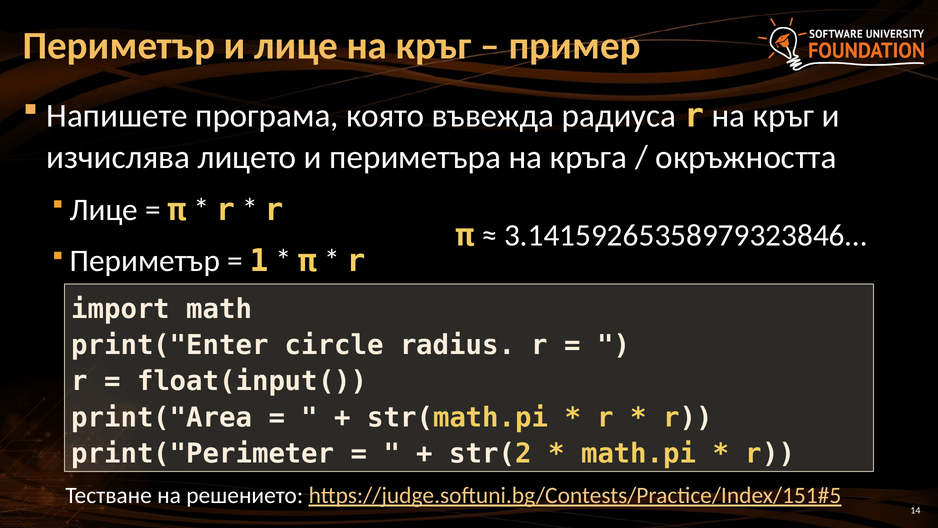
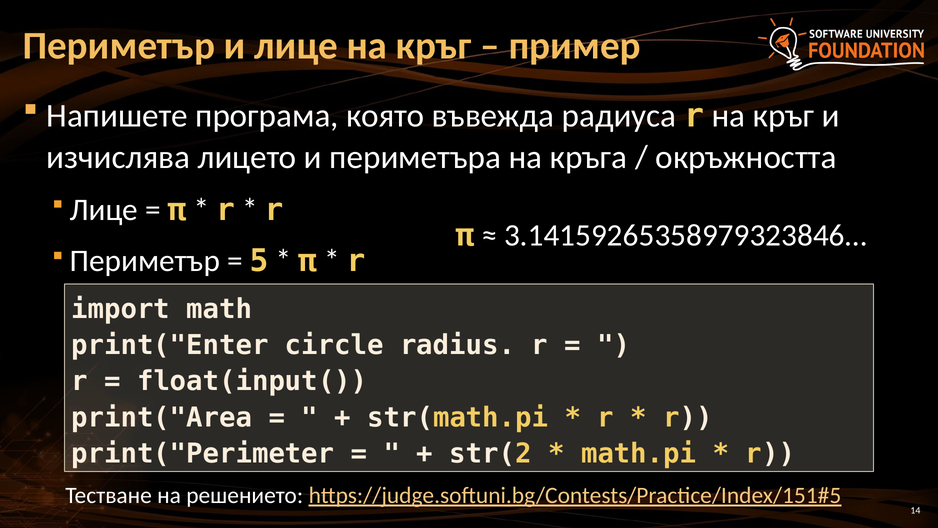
1: 1 -> 5 (259, 261)
